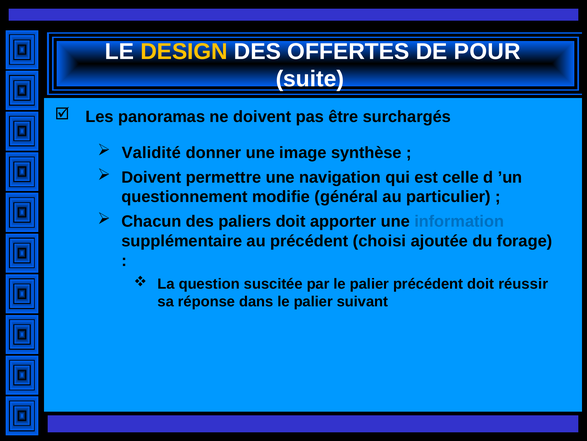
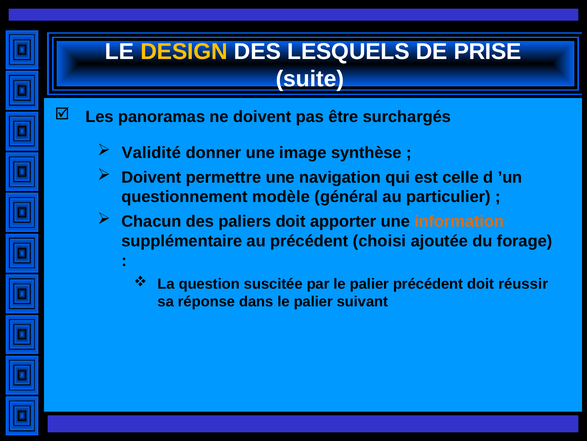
OFFERTES: OFFERTES -> LESQUELS (348, 51)
POUR: POUR -> PRISE (488, 51)
modifie: modifie -> modèle (281, 197)
information colour: blue -> orange (459, 221)
